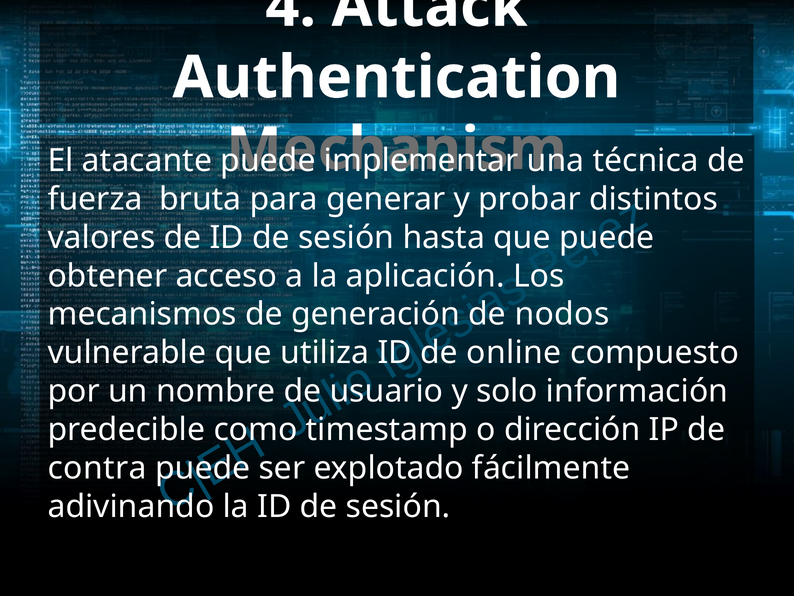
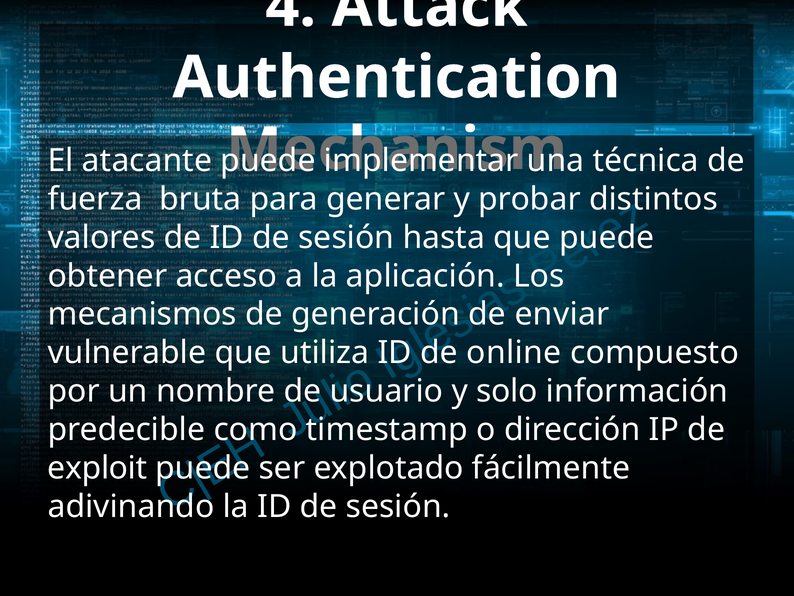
nodos: nodos -> enviar (562, 314)
contra: contra -> exploit (97, 468)
